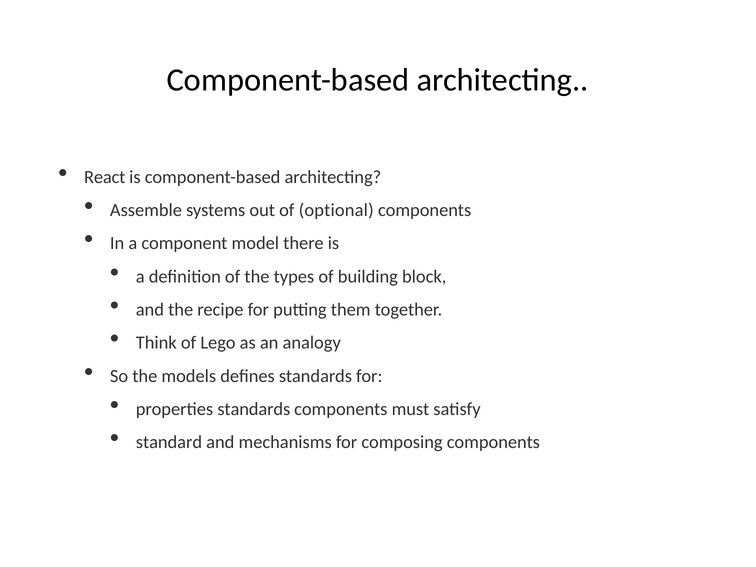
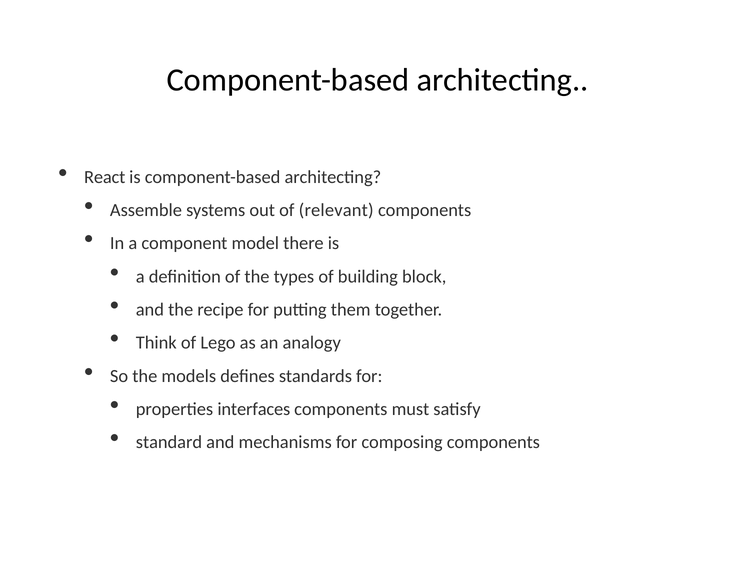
optional: optional -> relevant (336, 210)
properties standards: standards -> interfaces (254, 409)
